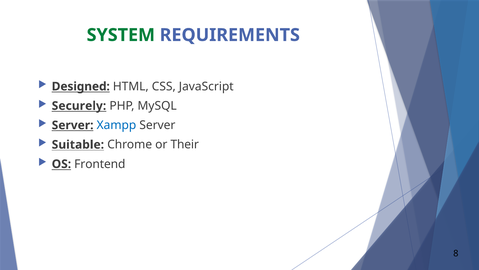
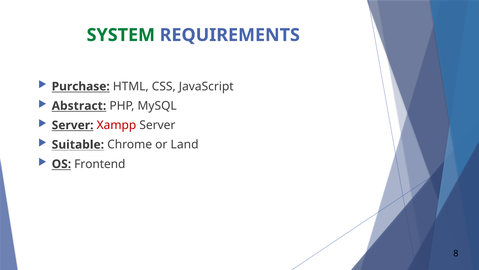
Designed: Designed -> Purchase (81, 86)
Securely: Securely -> Abstract (79, 106)
Xampp colour: blue -> red (116, 125)
Their: Their -> Land (185, 144)
